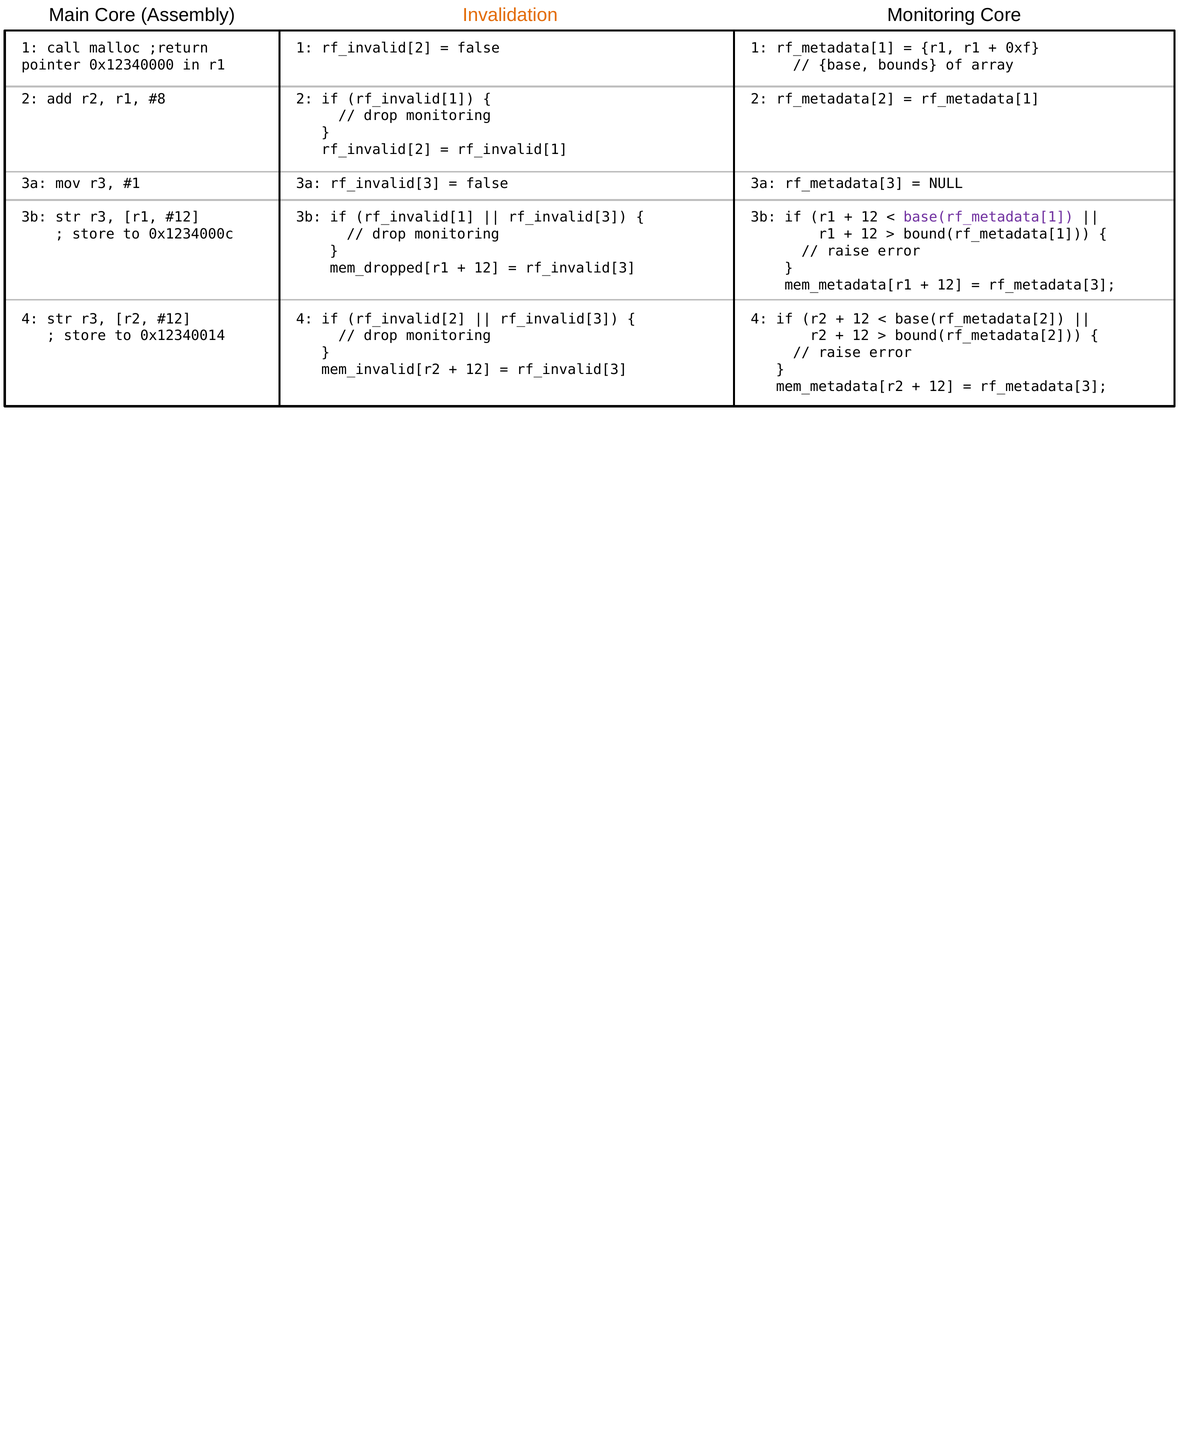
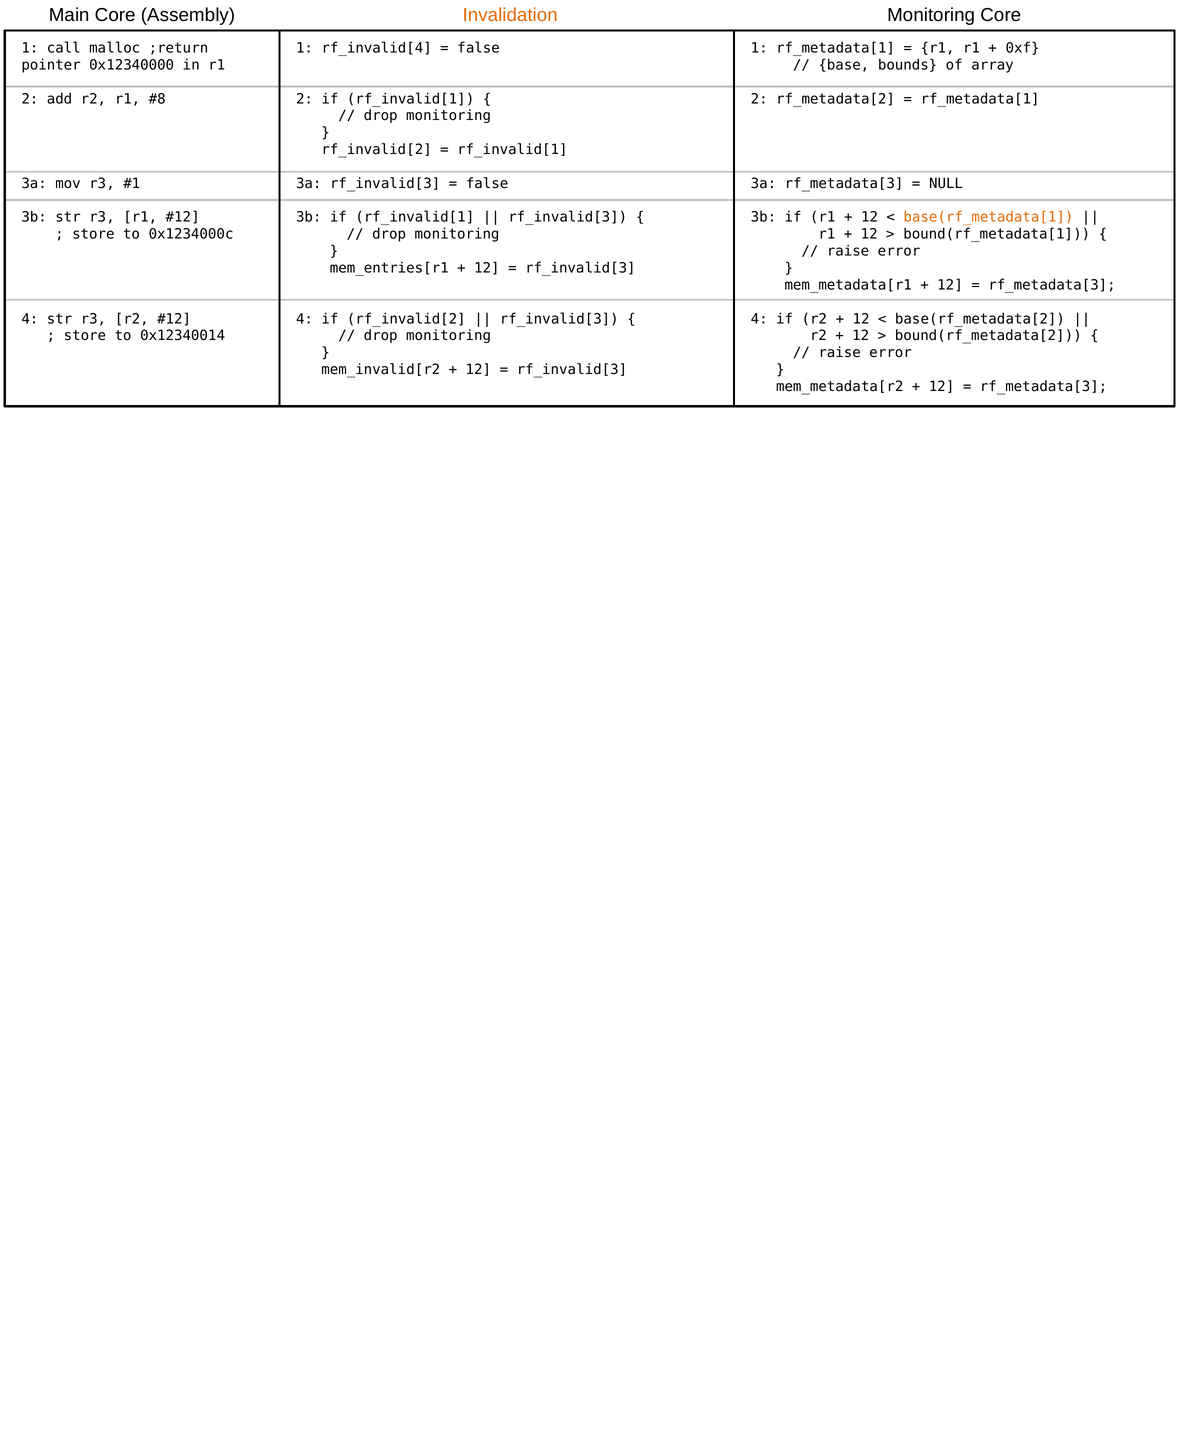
1 rf_invalid[2: rf_invalid[2 -> rf_invalid[4 (377, 48)
base(rf_metadata[1 colour: purple -> orange (988, 217)
mem_dropped[r1: mem_dropped[r1 -> mem_entries[r1 (389, 268)
